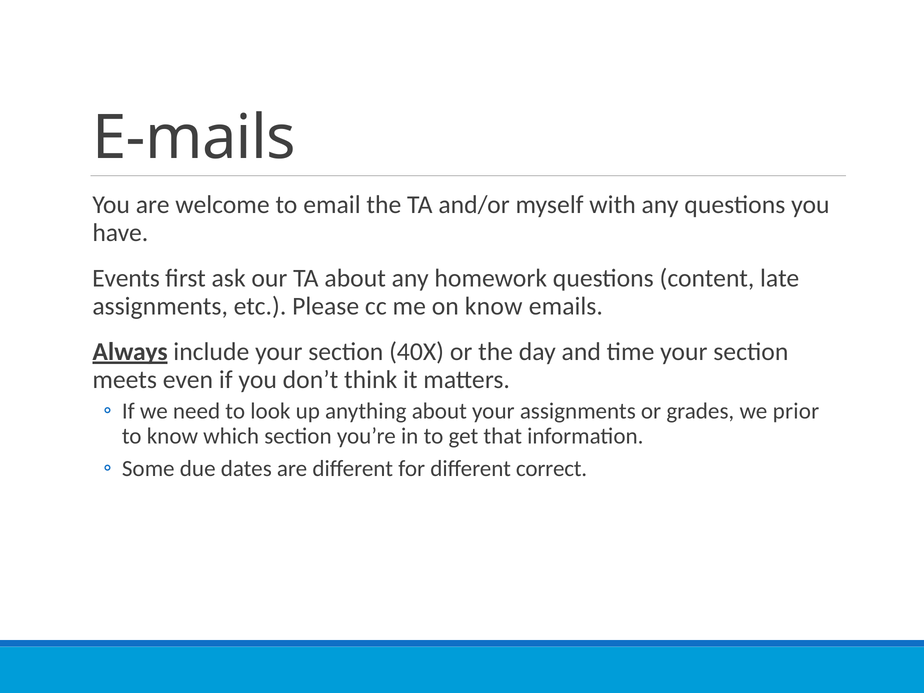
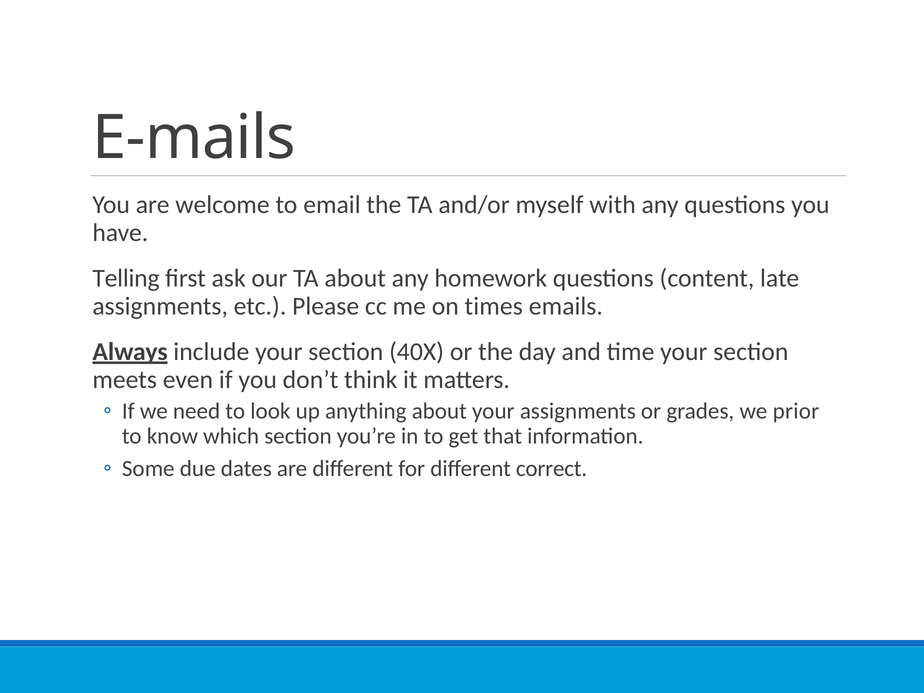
Events: Events -> Telling (126, 278)
on know: know -> times (494, 306)
